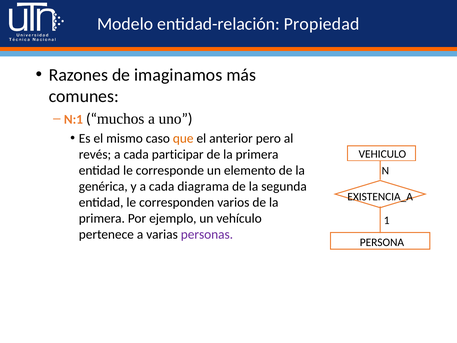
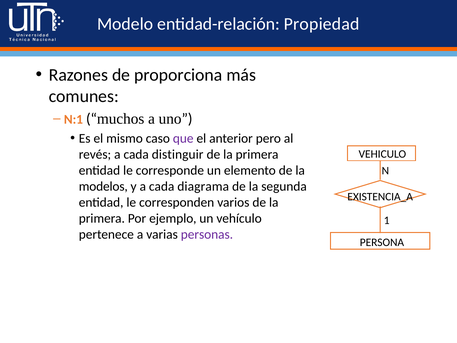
imaginamos: imaginamos -> proporciona (178, 75)
que colour: orange -> purple (183, 138)
participar: participar -> distinguir (178, 154)
genérica: genérica -> modelos (103, 186)
